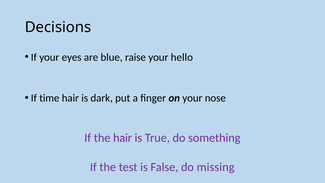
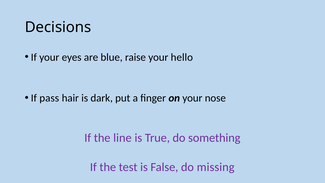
time: time -> pass (49, 98)
the hair: hair -> line (122, 138)
